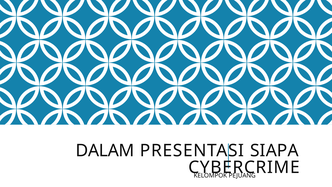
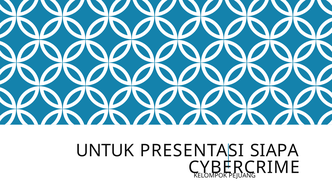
DALAM: DALAM -> UNTUK (105, 150)
